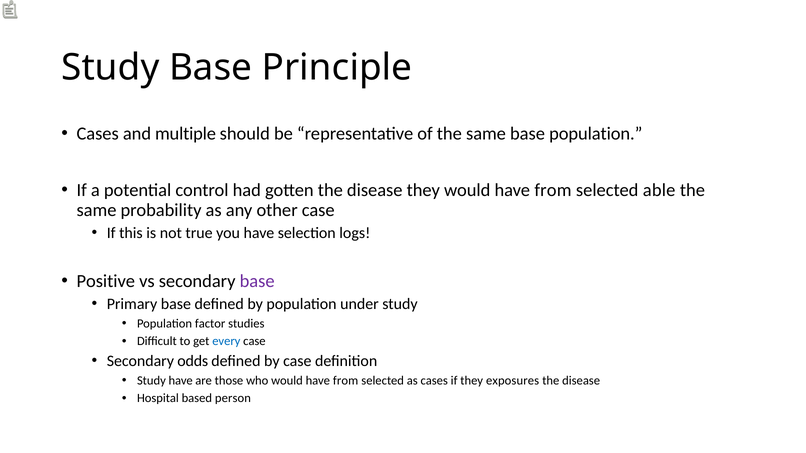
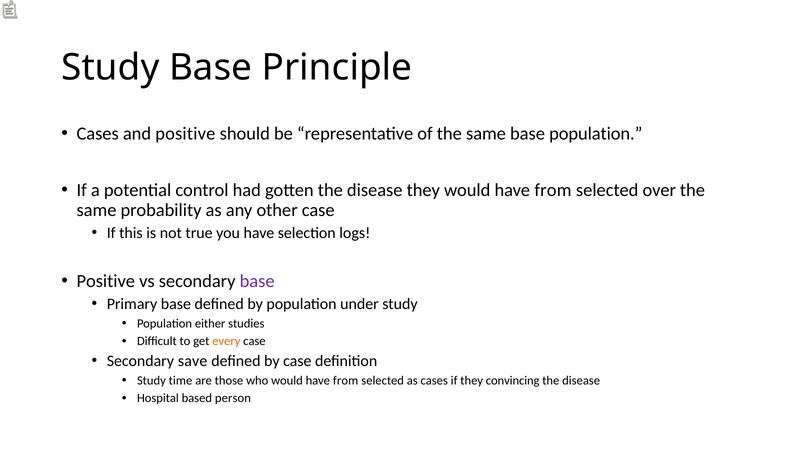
and multiple: multiple -> positive (185, 134)
able: able -> over (659, 190)
factor: factor -> either (210, 324)
every colour: blue -> orange (226, 342)
odds: odds -> save (193, 361)
Study have: have -> time (181, 381)
exposures: exposures -> convincing (513, 381)
